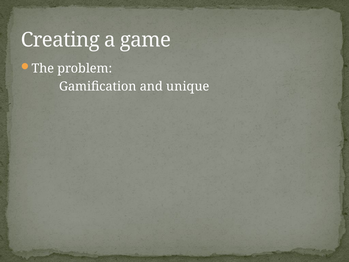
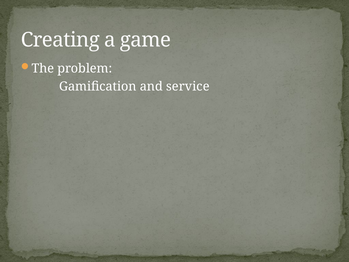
unique: unique -> service (188, 86)
